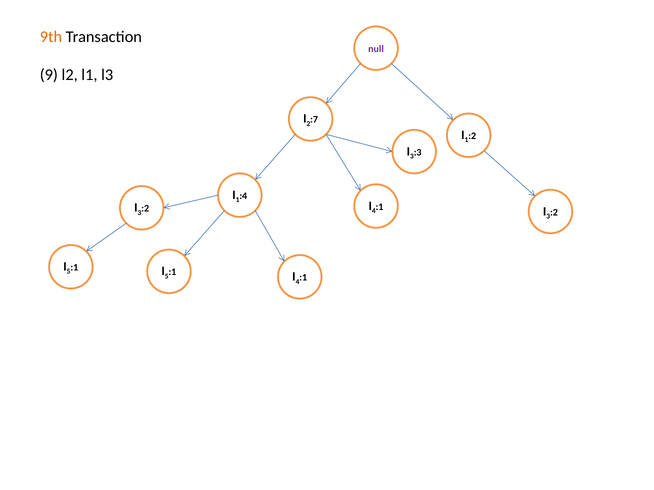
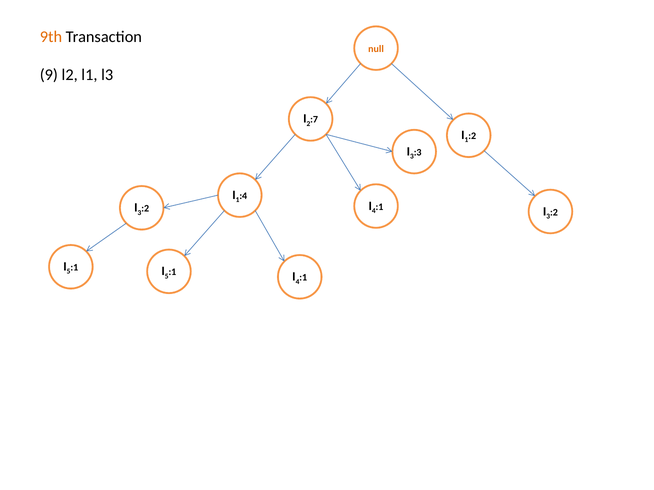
null colour: purple -> orange (376, 49)
